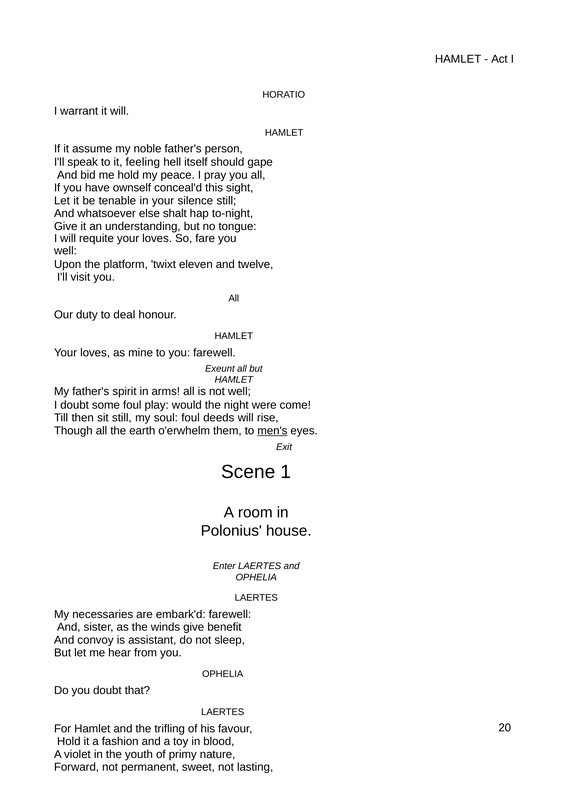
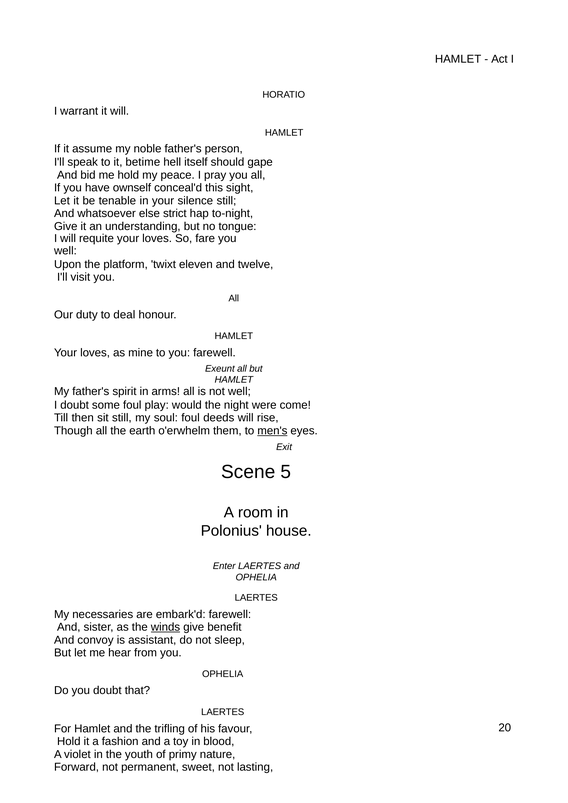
feeling: feeling -> betime (143, 162)
shalt: shalt -> strict (175, 214)
1: 1 -> 5 (286, 472)
winds underline: none -> present (165, 627)
